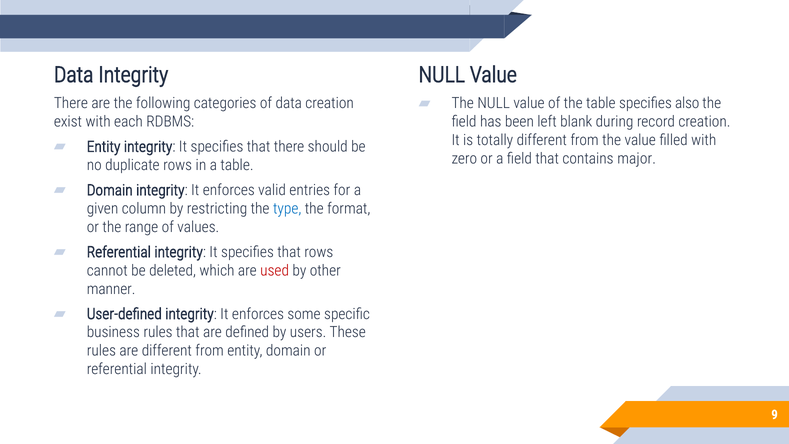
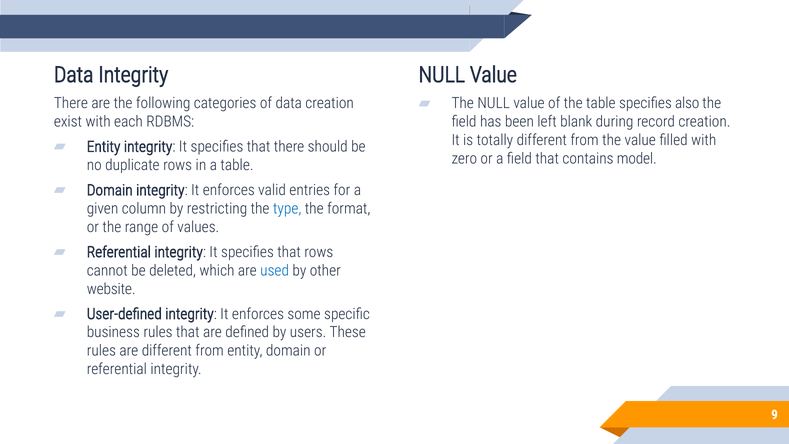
major: major -> model (637, 159)
used colour: red -> blue (275, 270)
manner: manner -> website (111, 289)
